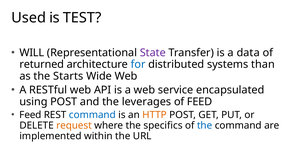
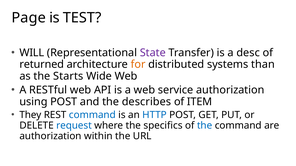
Used: Used -> Page (29, 18)
data: data -> desc (248, 53)
for colour: blue -> orange (138, 65)
service encapsulated: encapsulated -> authorization (230, 90)
leverages: leverages -> describes (146, 102)
of FEED: FEED -> ITEM (200, 102)
Feed: Feed -> They (30, 115)
HTTP colour: orange -> blue (155, 115)
request colour: orange -> blue (74, 126)
implemented: implemented -> authorization (50, 137)
